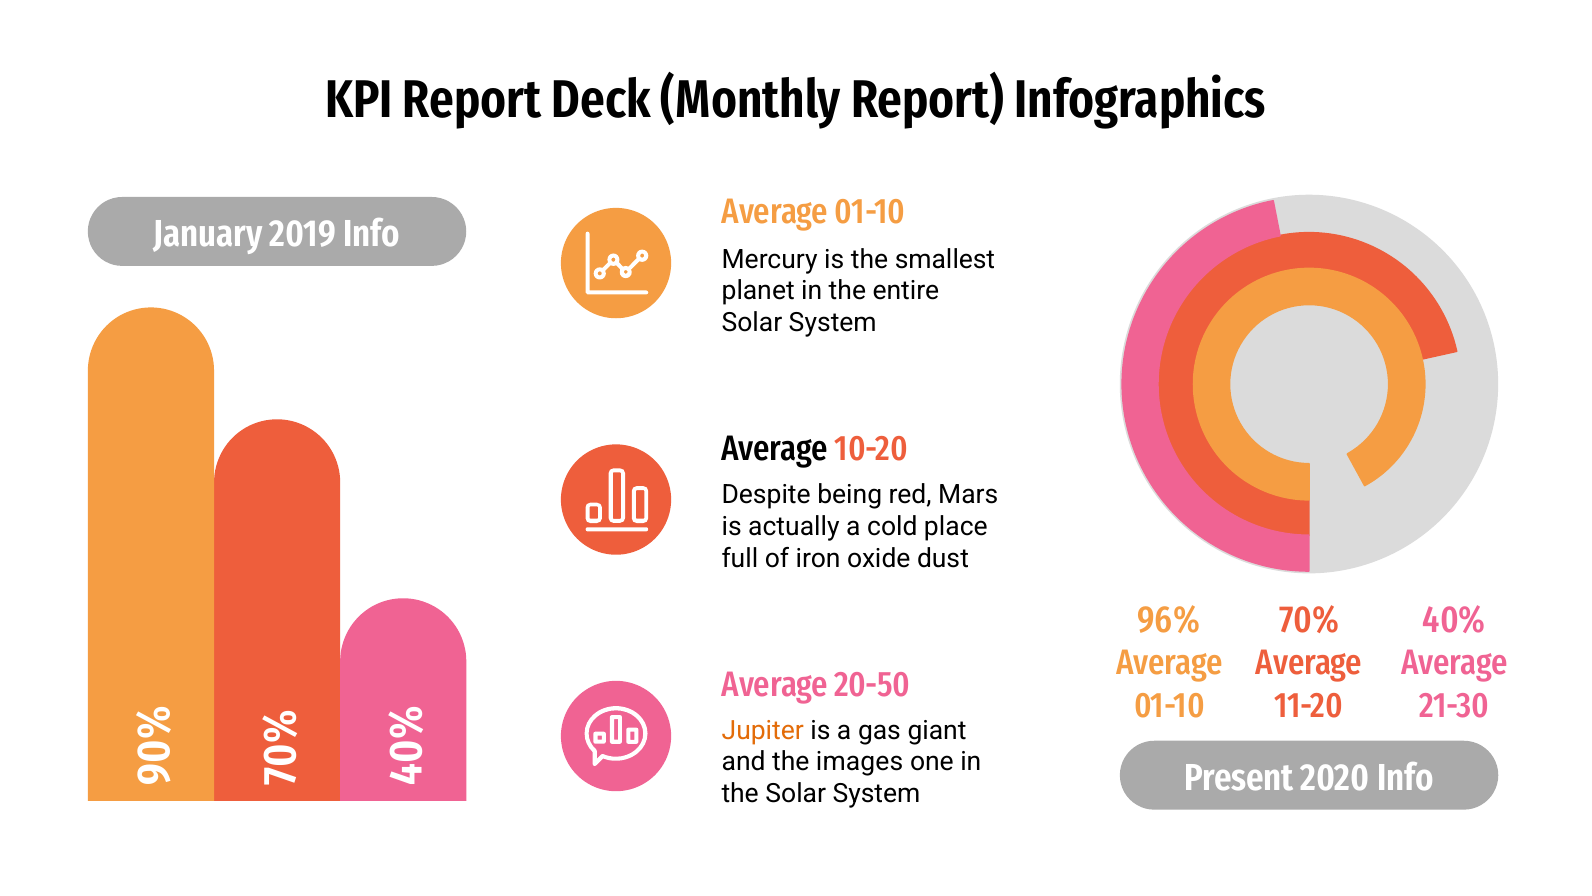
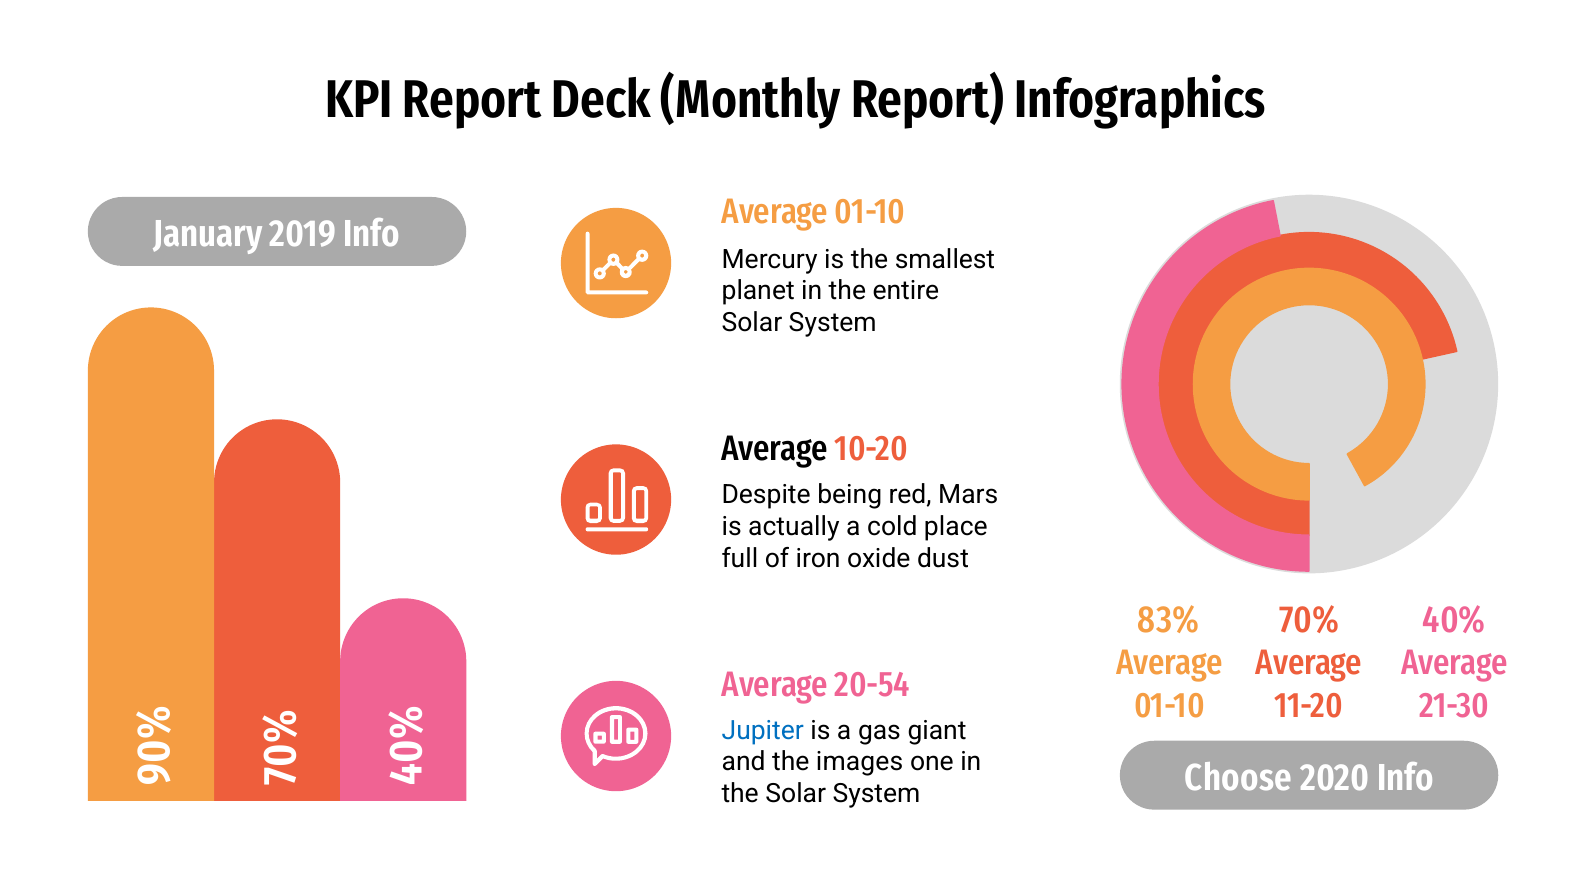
96%: 96% -> 83% (1169, 620)
20-50: 20-50 -> 20-54 (872, 684)
Jupiter colour: orange -> blue (763, 730)
Present: Present -> Choose (1238, 777)
